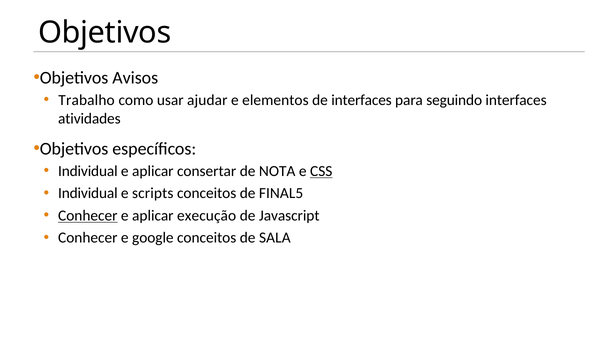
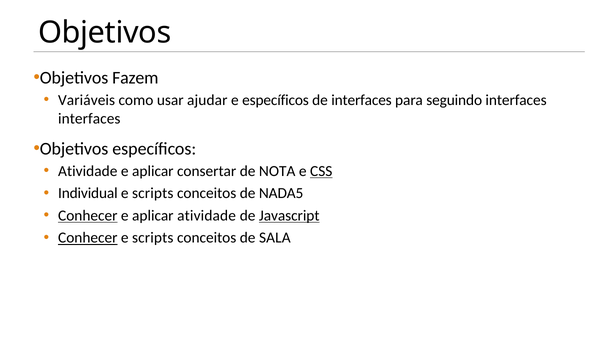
Avisos: Avisos -> Fazem (135, 78)
Trabalho: Trabalho -> Variáveis (87, 100)
e elementos: elementos -> específicos (276, 100)
atividades: atividades -> interfaces (89, 119)
Individual: Individual -> Atividade (88, 171)
FINAL5: FINAL5 -> NADA5 (281, 194)
aplicar execução: execução -> atividade (207, 216)
Javascript underline: none -> present (289, 216)
Conhecer underline: none -> present (88, 238)
google: google -> scripts (153, 238)
